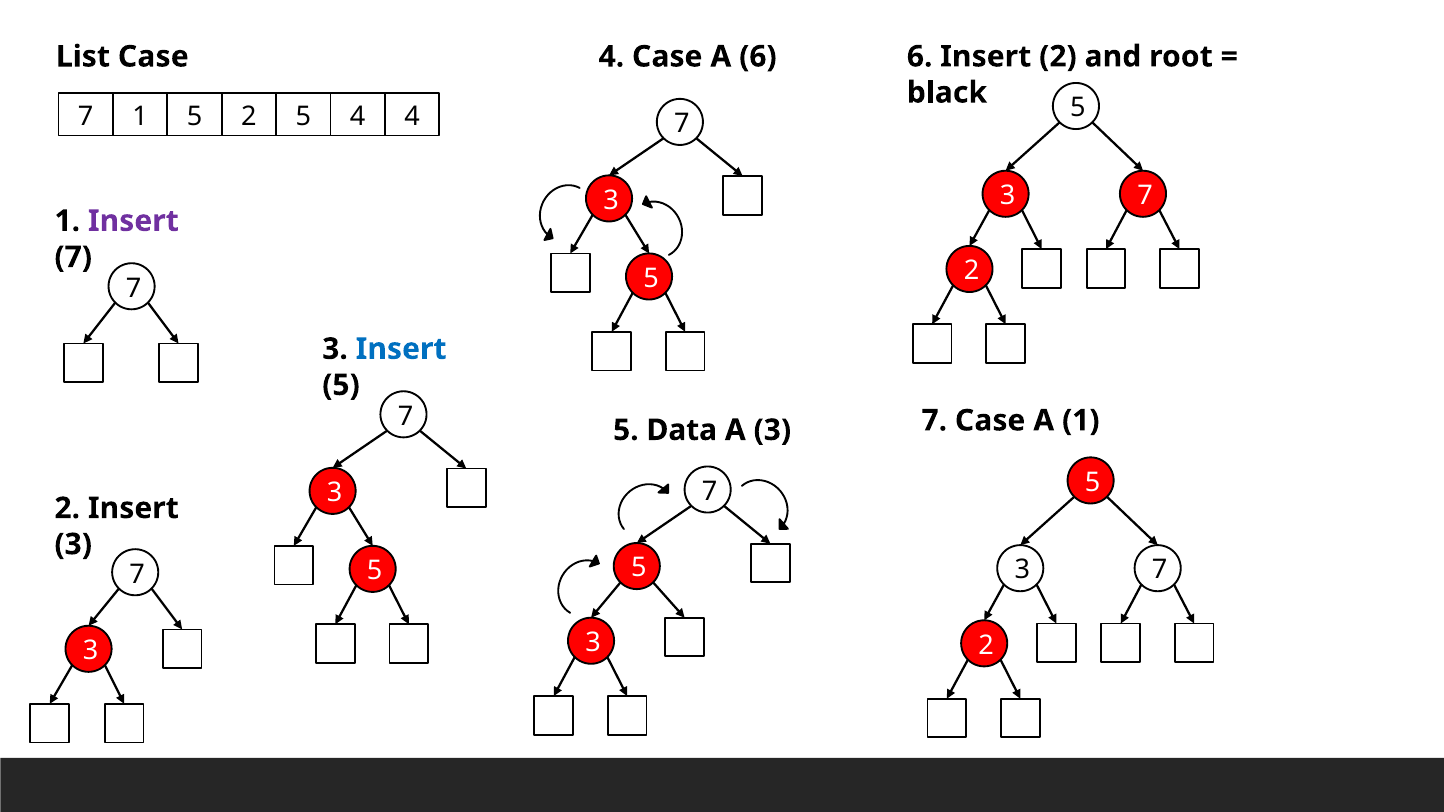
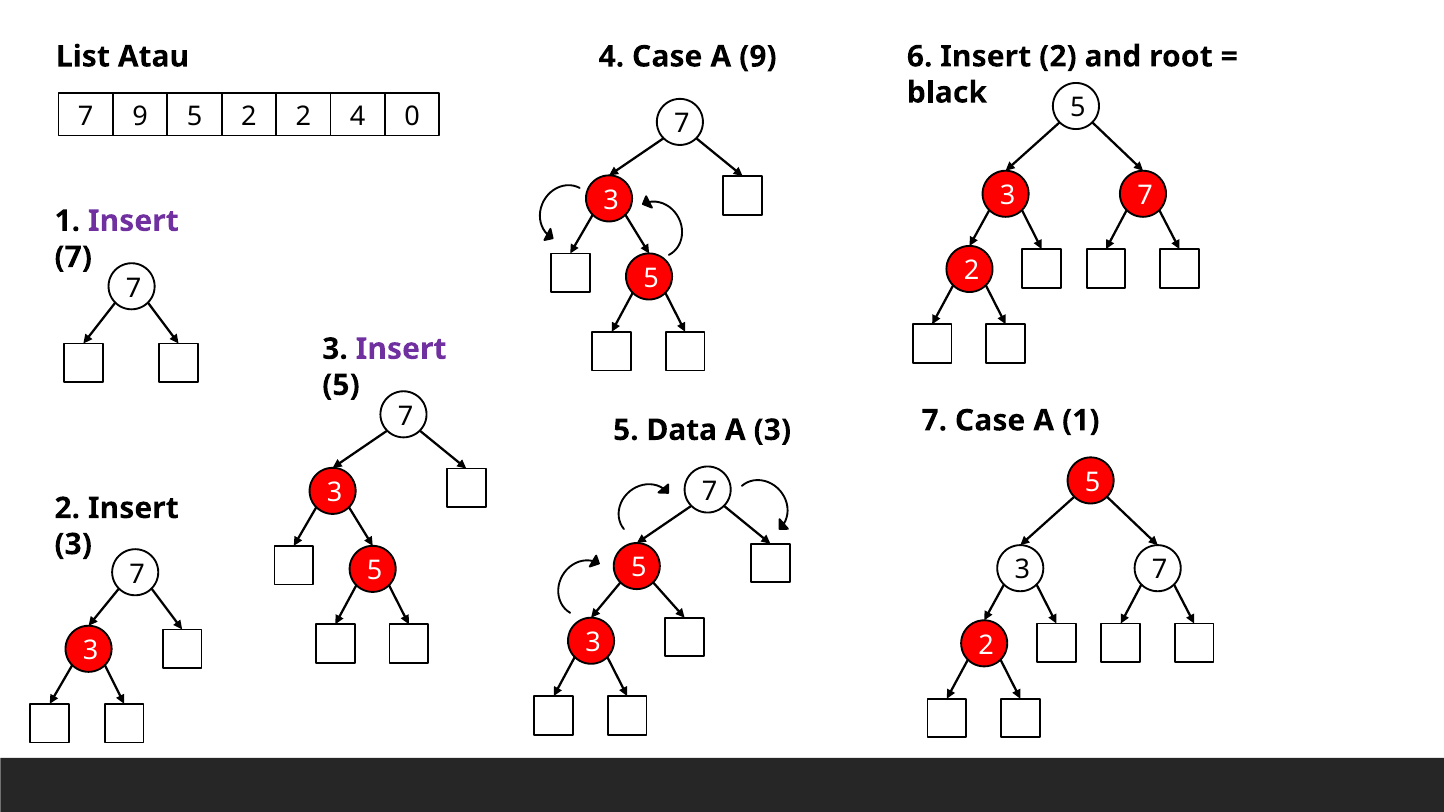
List Case: Case -> Atau (153, 57)
A 6: 6 -> 9 (758, 57)
7 1: 1 -> 9 (140, 116)
2 5: 5 -> 2 (303, 116)
4 4: 4 -> 0 (412, 116)
Insert colour: blue -> purple (401, 349)
